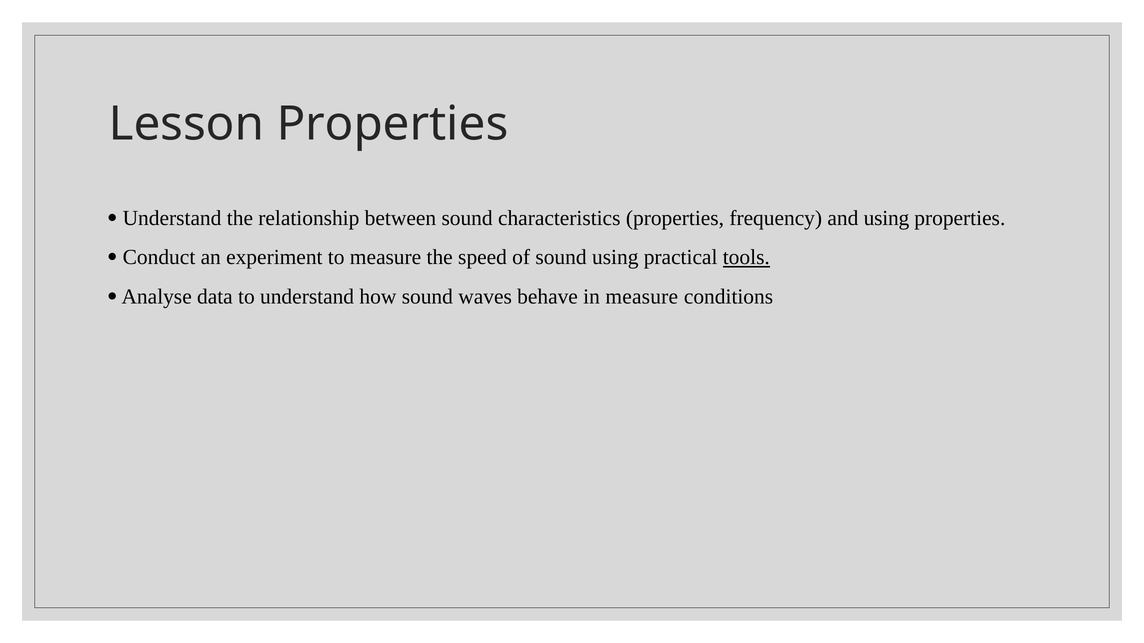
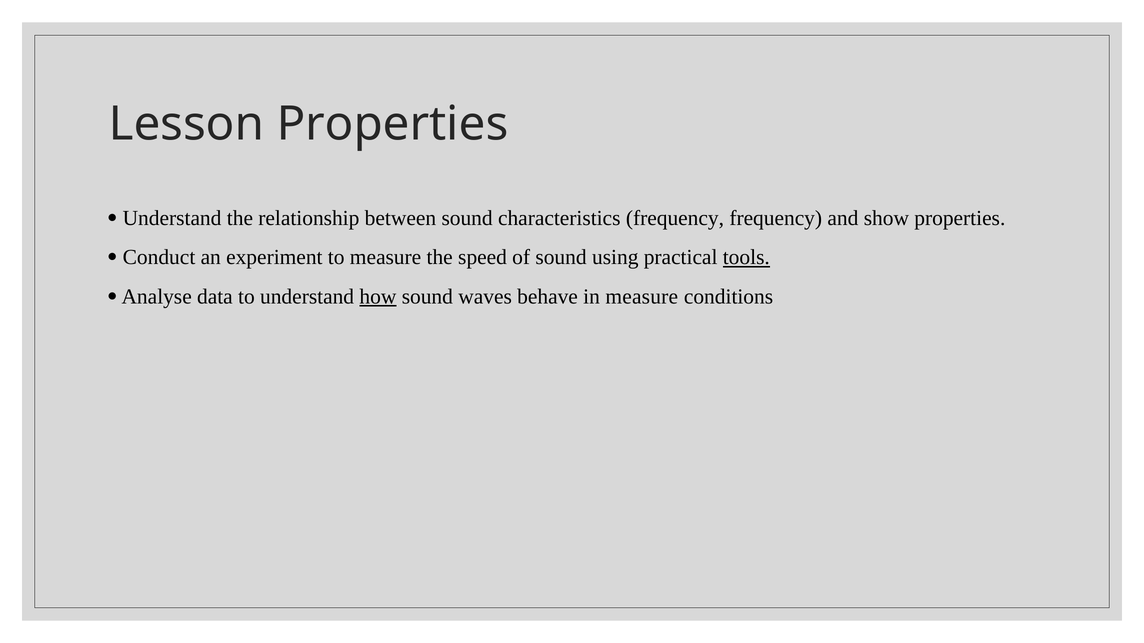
characteristics properties: properties -> frequency (675, 219)
and using: using -> show (886, 219)
how underline: none -> present (378, 297)
